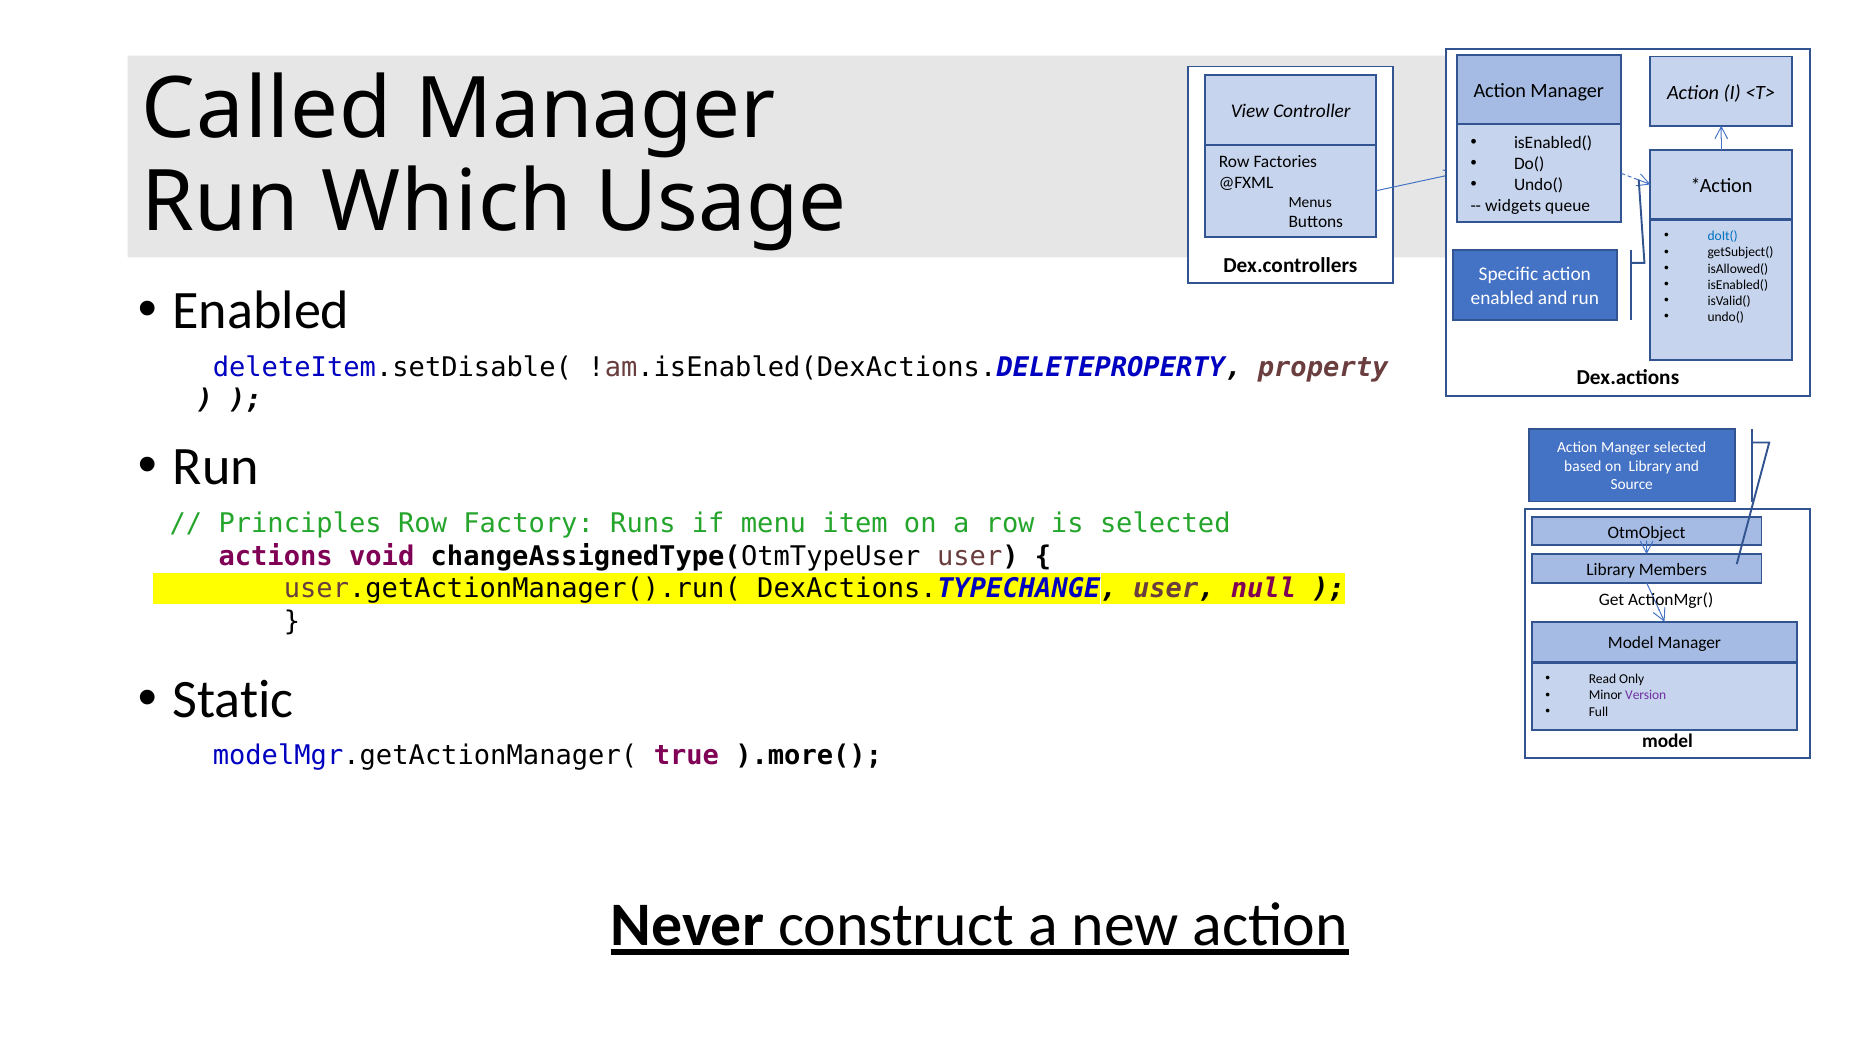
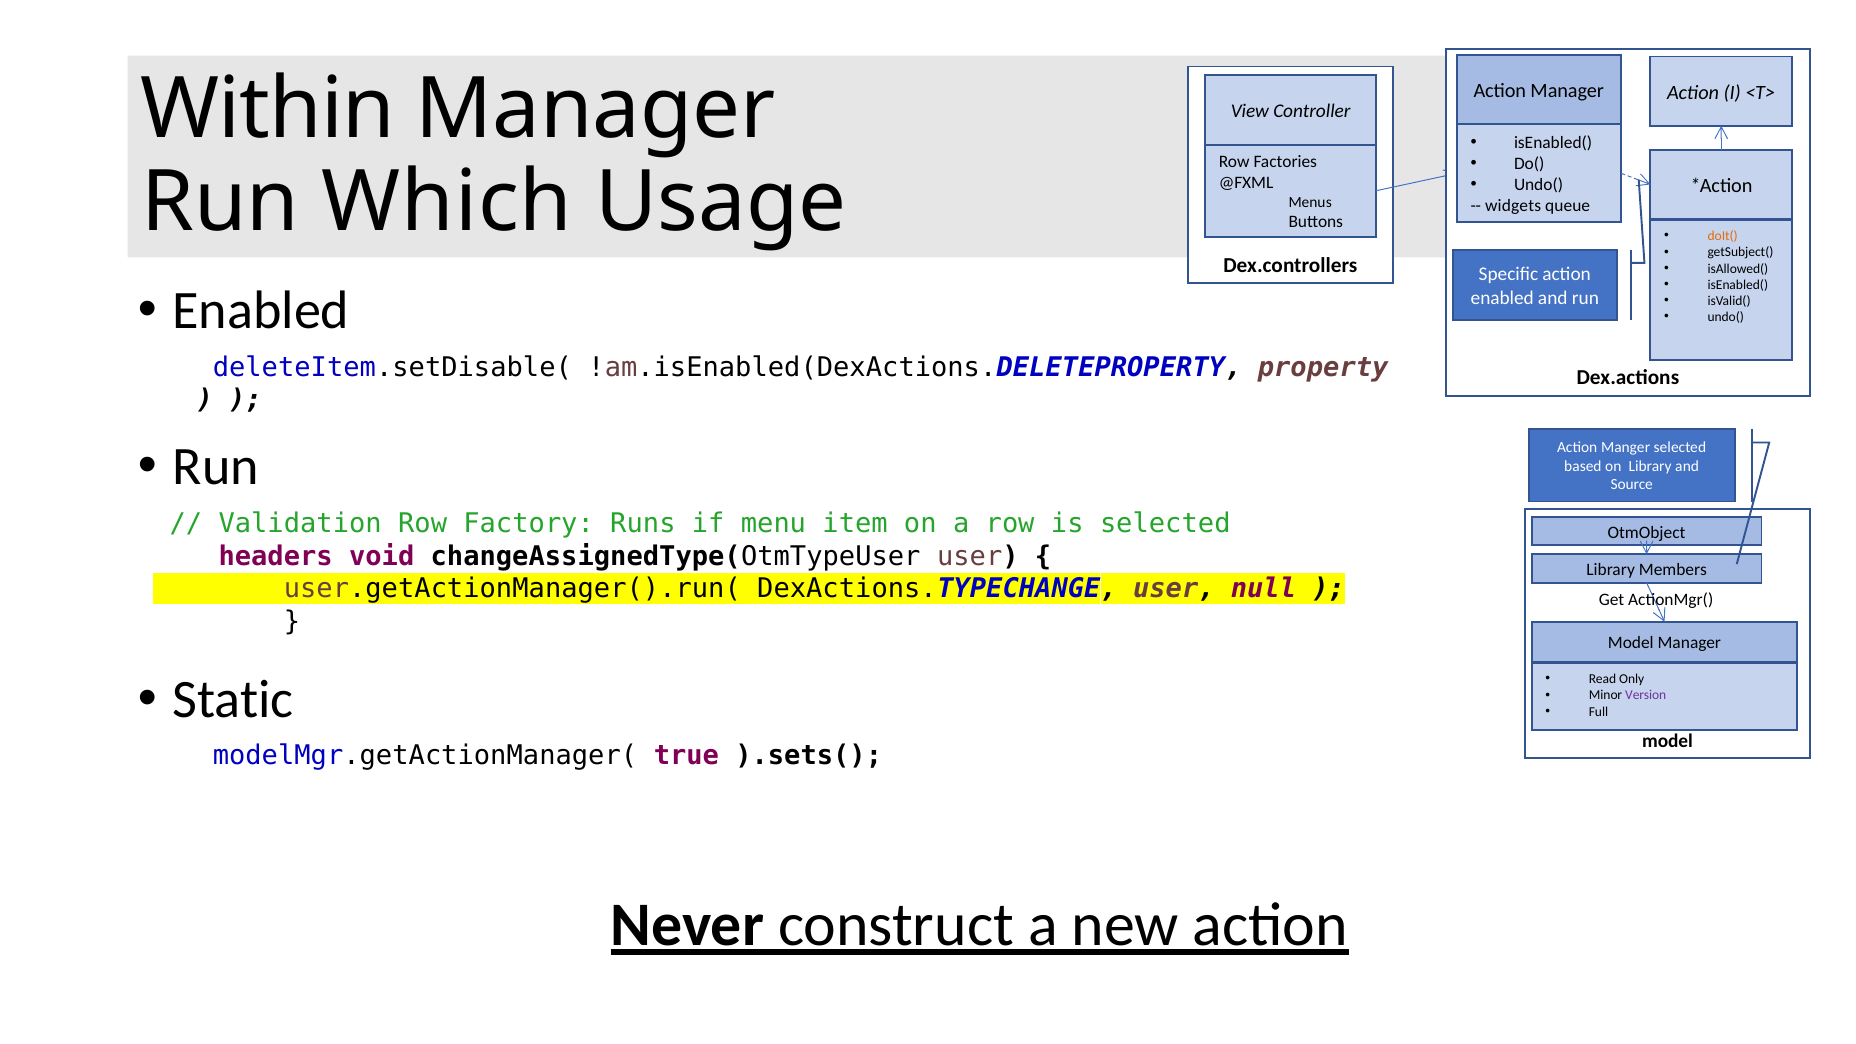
Called: Called -> Within (268, 110)
doIt( colour: blue -> orange (1723, 236)
Principles: Principles -> Validation (300, 524)
actions: actions -> headers (276, 556)
).more(: ).more( -> ).sets( (809, 756)
